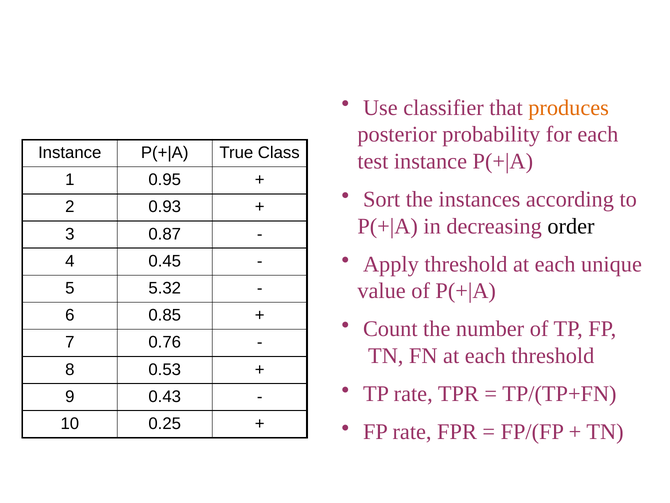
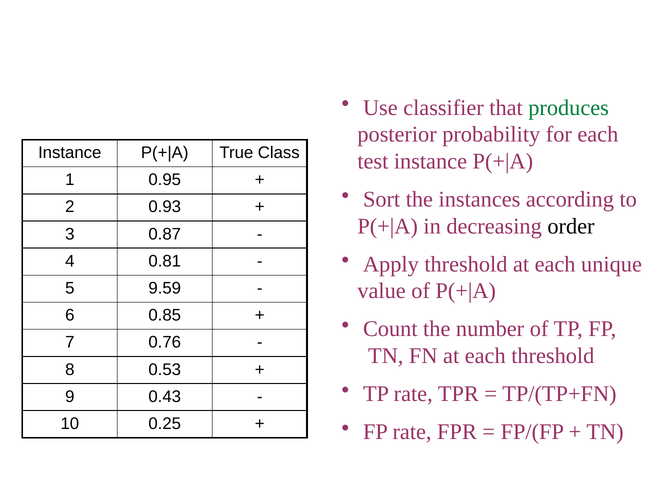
produces colour: orange -> green (569, 108)
0.45: 0.45 -> 0.81 (165, 261)
5.32: 5.32 -> 9.59 (165, 288)
